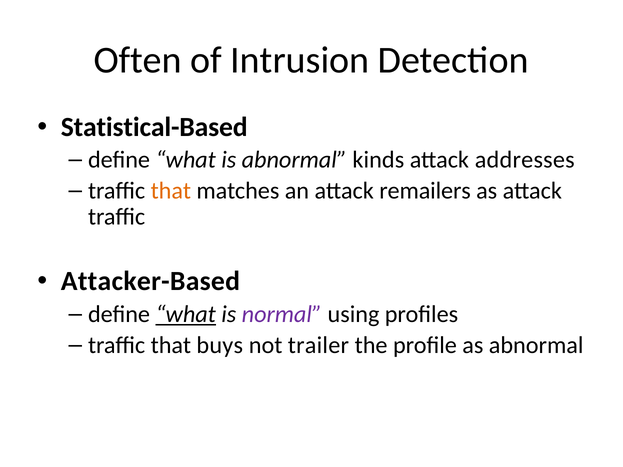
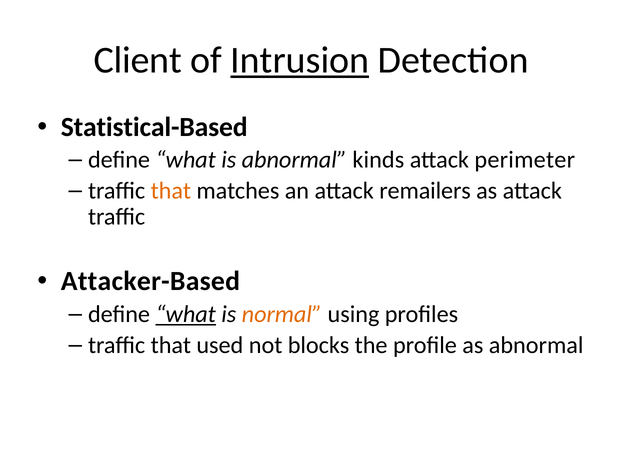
Often: Often -> Client (138, 60)
Intrusion underline: none -> present (300, 60)
addresses: addresses -> perimeter (525, 160)
normal colour: purple -> orange (282, 314)
buys: buys -> used (220, 345)
trailer: trailer -> blocks (319, 345)
